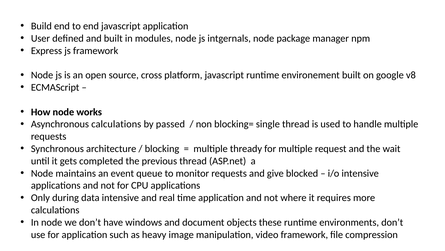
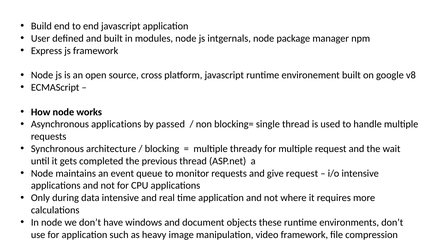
Asynchronous calculations: calculations -> applications (116, 124)
give blocked: blocked -> request (302, 173)
